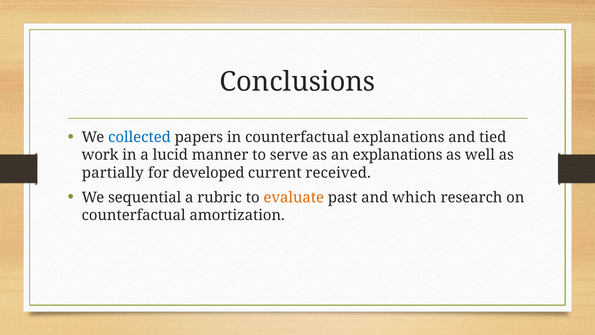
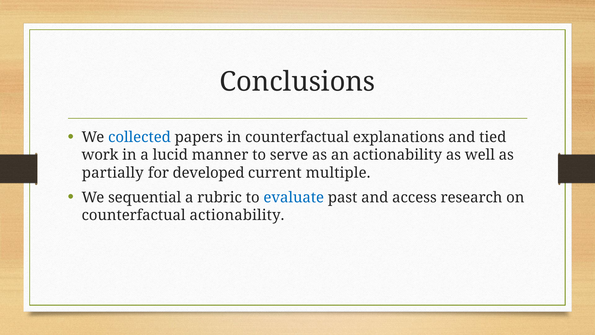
an explanations: explanations -> actionability (397, 155)
received: received -> multiple (338, 173)
evaluate colour: orange -> blue (294, 197)
which: which -> access (414, 197)
counterfactual amortization: amortization -> actionability (237, 215)
